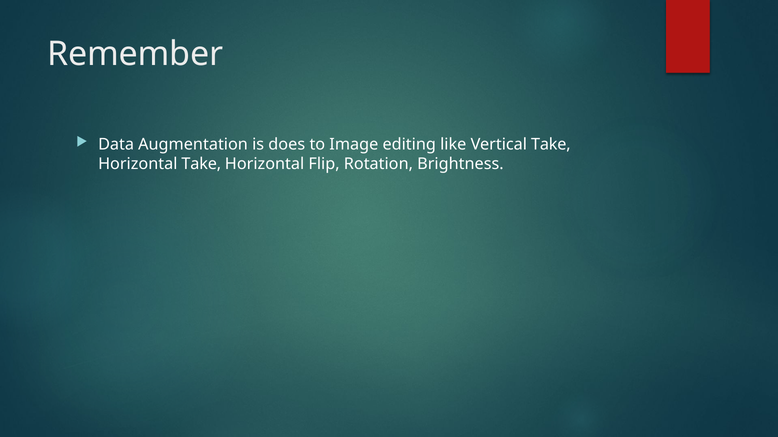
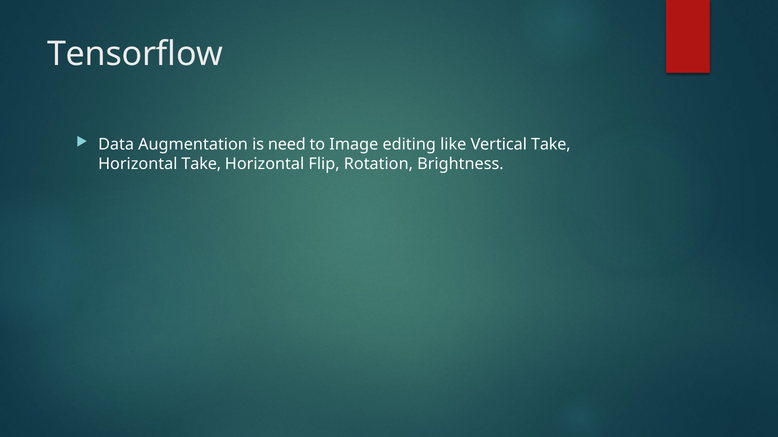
Remember: Remember -> Tensorflow (135, 54)
does: does -> need (287, 145)
